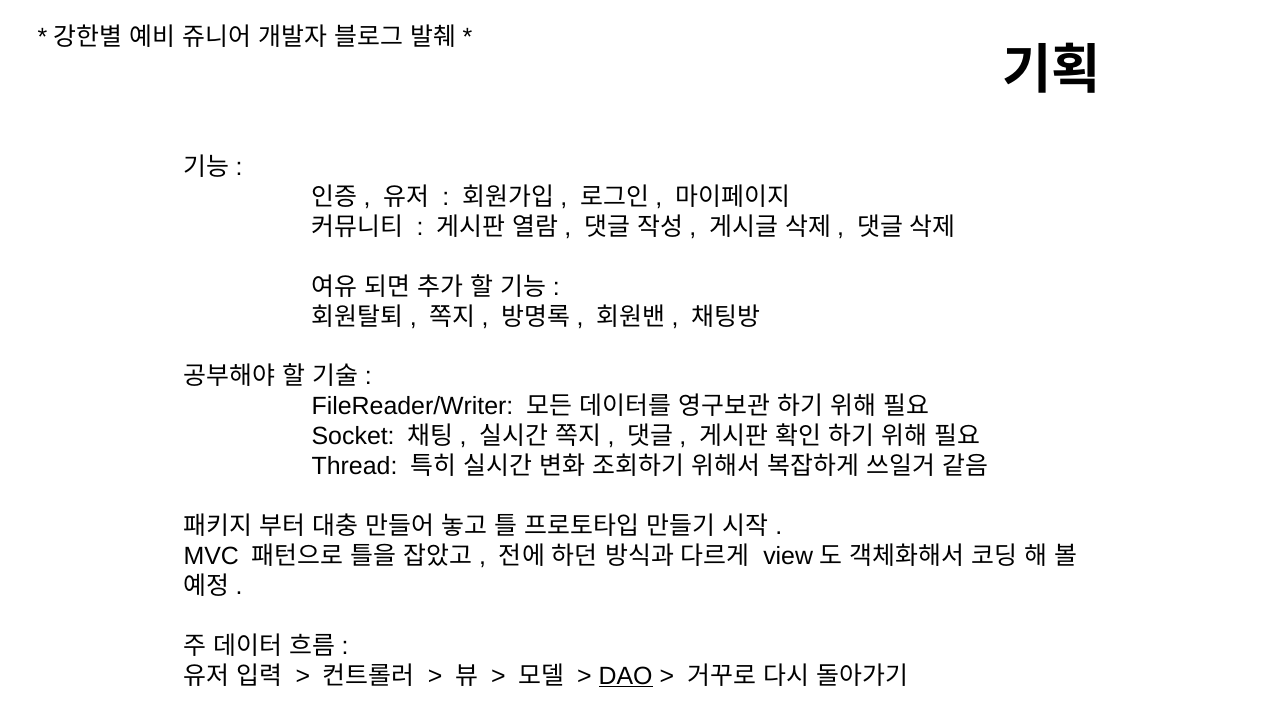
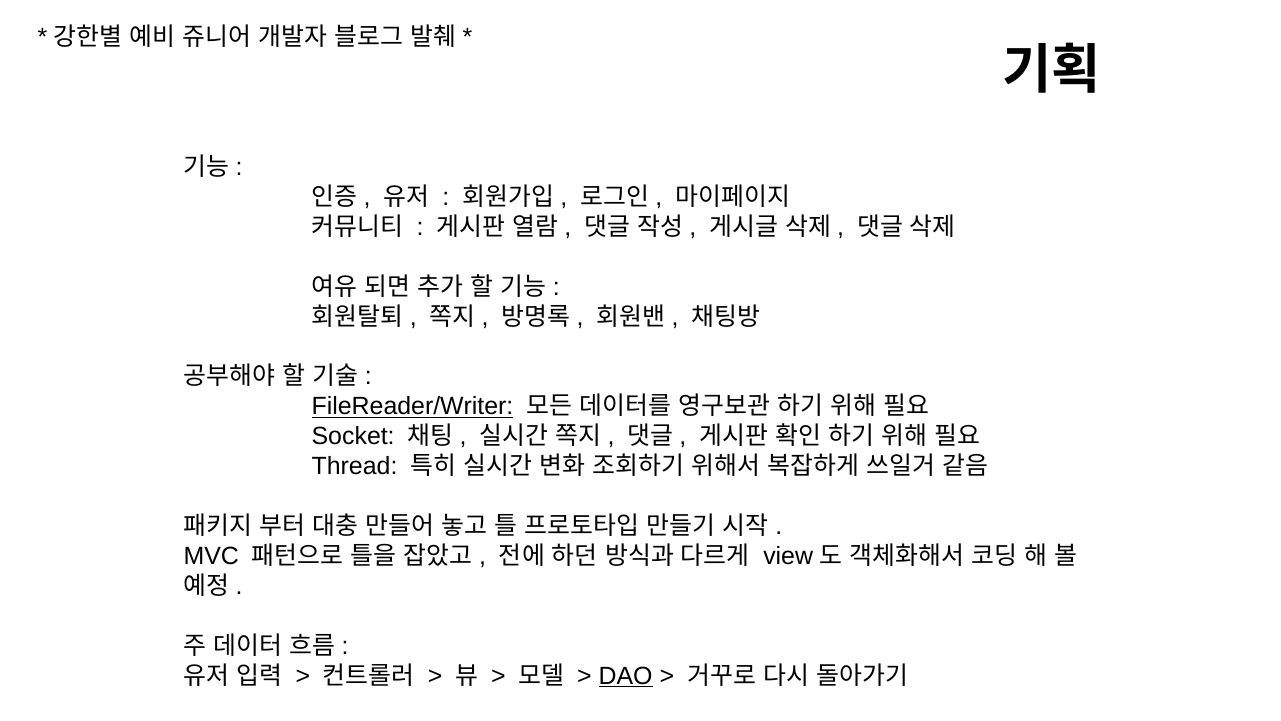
FileReader/Writer underline: none -> present (413, 406)
